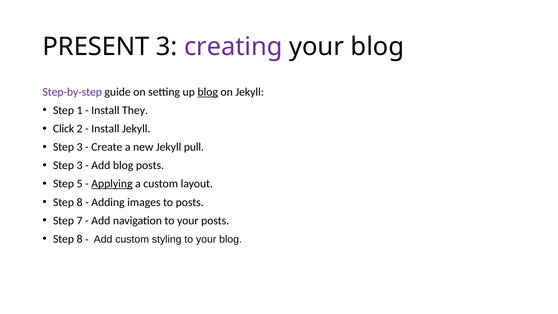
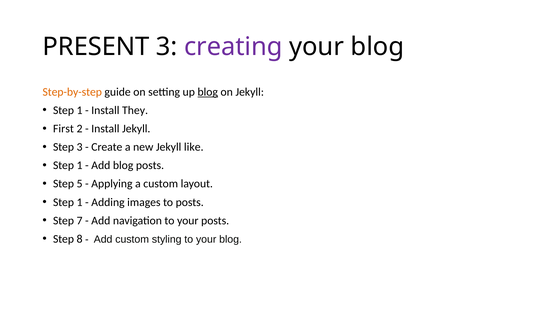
Step-by-step colour: purple -> orange (72, 92)
Click: Click -> First (63, 129)
pull: pull -> like (194, 147)
3: 3 -> 1 (80, 165)
Applying underline: present -> none (112, 184)
8: 8 -> 1 (80, 202)
